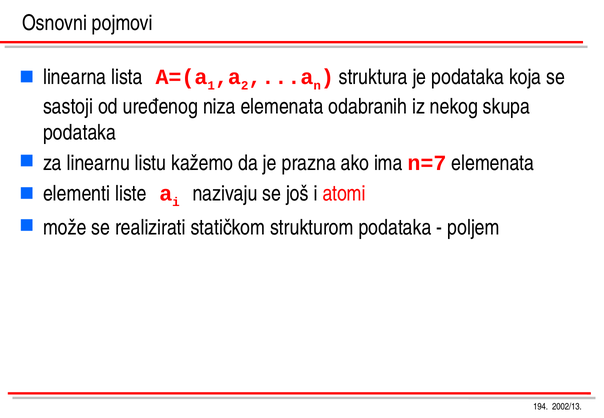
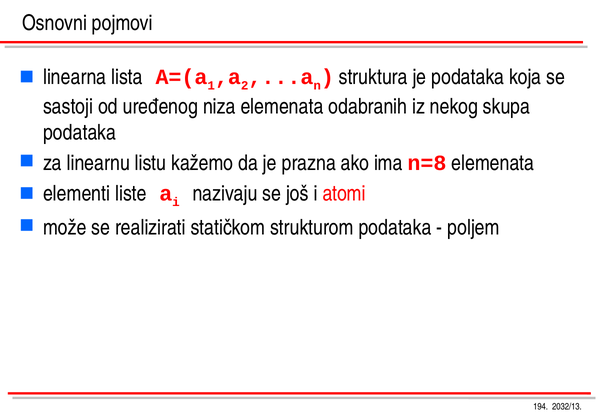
n=7: n=7 -> n=8 (427, 163)
2002/13: 2002/13 -> 2032/13 (567, 407)
